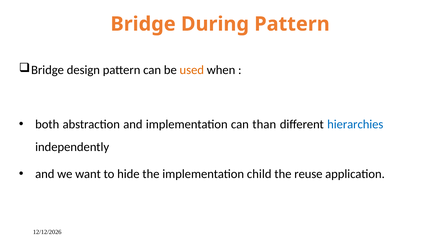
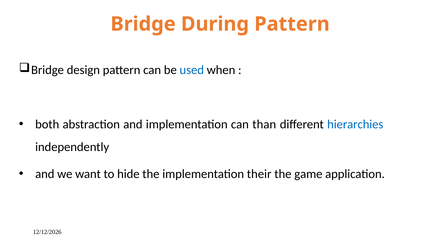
used colour: orange -> blue (192, 70)
child: child -> their (259, 174)
reuse: reuse -> game (308, 174)
